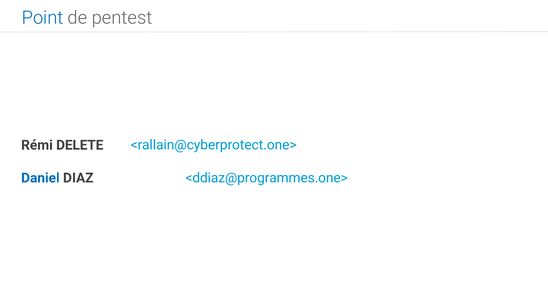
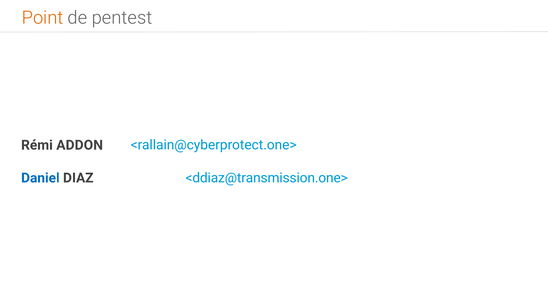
Point colour: blue -> orange (43, 18)
DELETE: DELETE -> ADDON (80, 145)
<ddiaz@programmes.one>: <ddiaz@programmes.one> -> <ddiaz@transmission.one> (267, 178)
